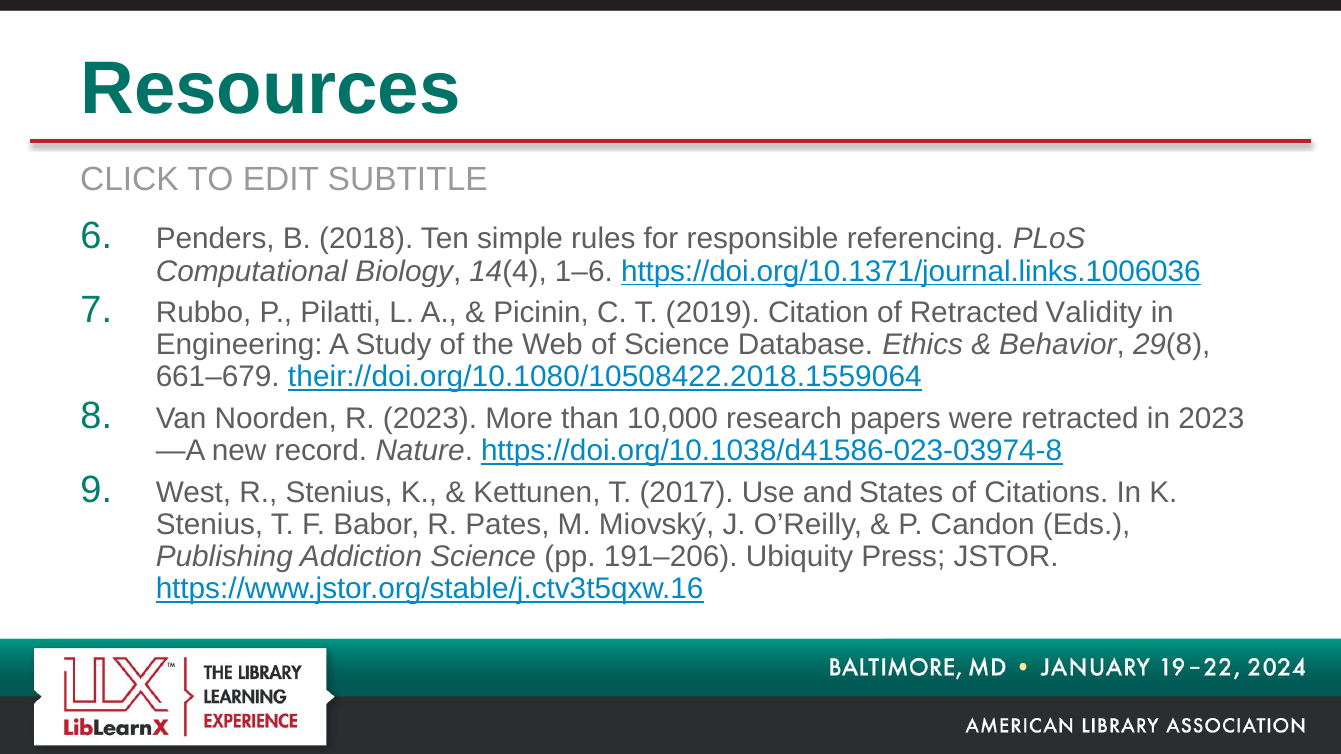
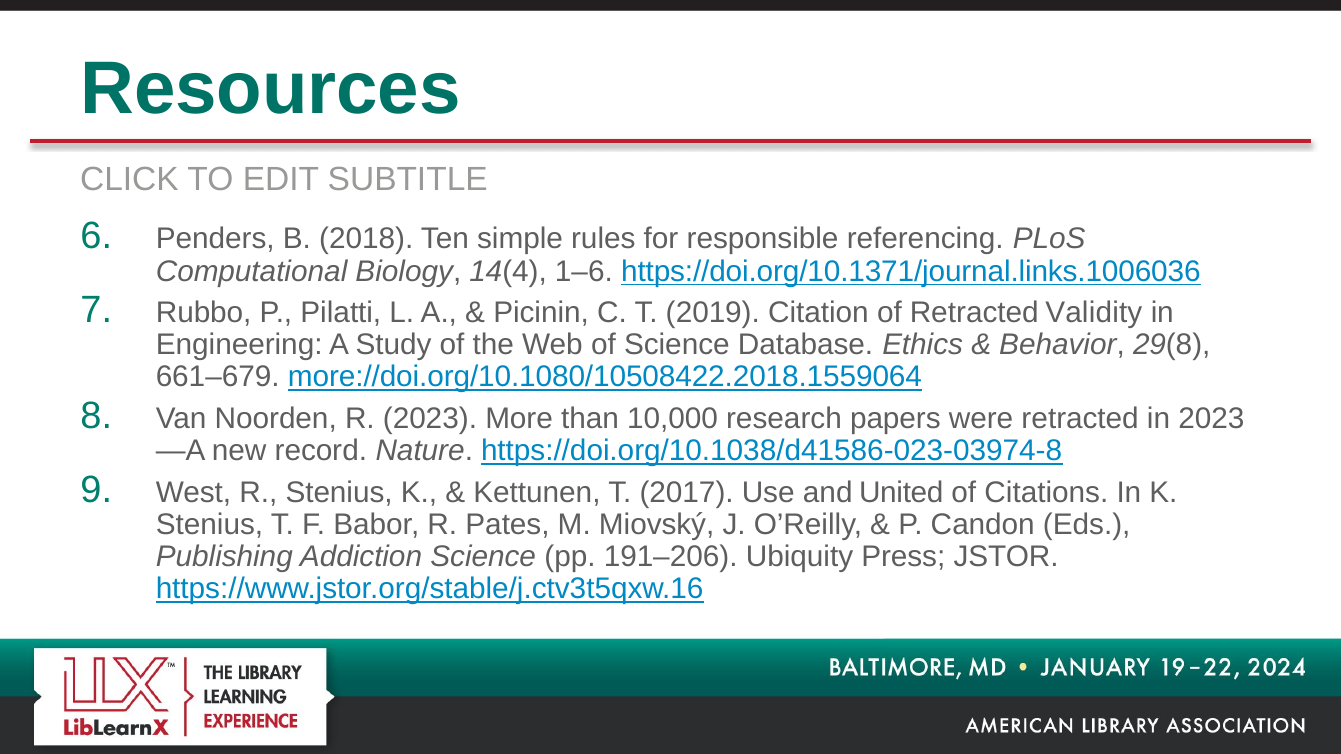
their://doi.org/10.1080/10508422.2018.1559064: their://doi.org/10.1080/10508422.2018.1559064 -> more://doi.org/10.1080/10508422.2018.1559064 (605, 377)
States: States -> United (901, 492)
